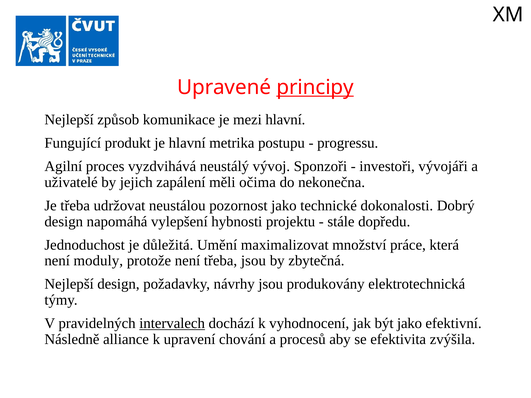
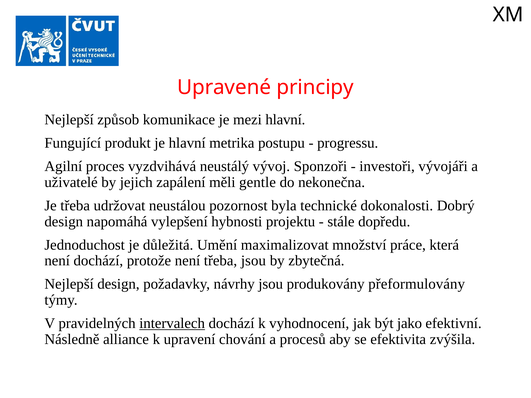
principy underline: present -> none (315, 87)
očima: očima -> gentle (258, 182)
pozornost jako: jako -> byla (284, 206)
není moduly: moduly -> dochází (98, 261)
elektrotechnická: elektrotechnická -> přeformulovány (417, 284)
